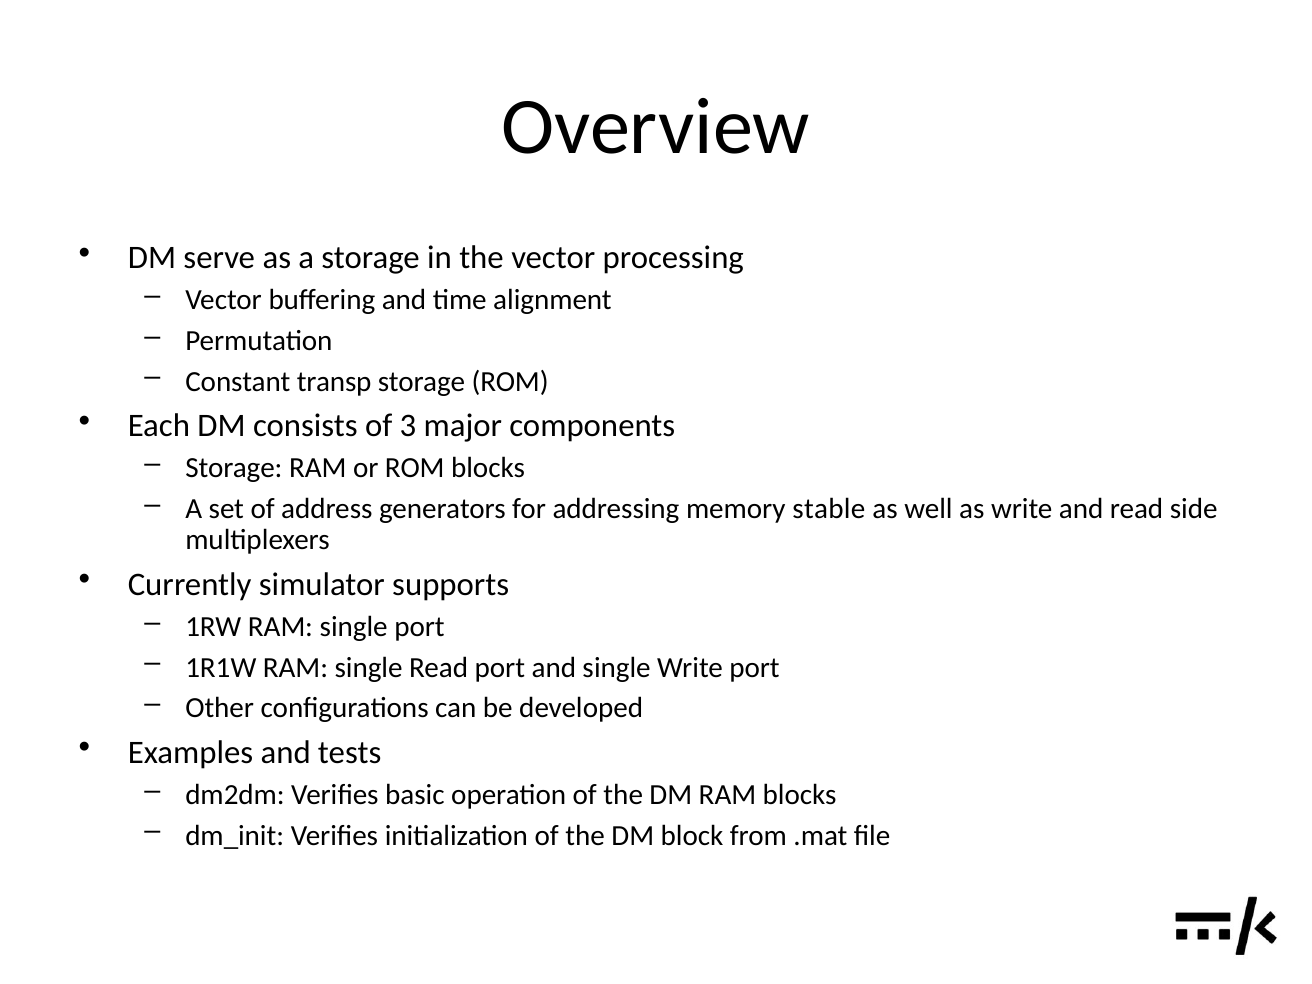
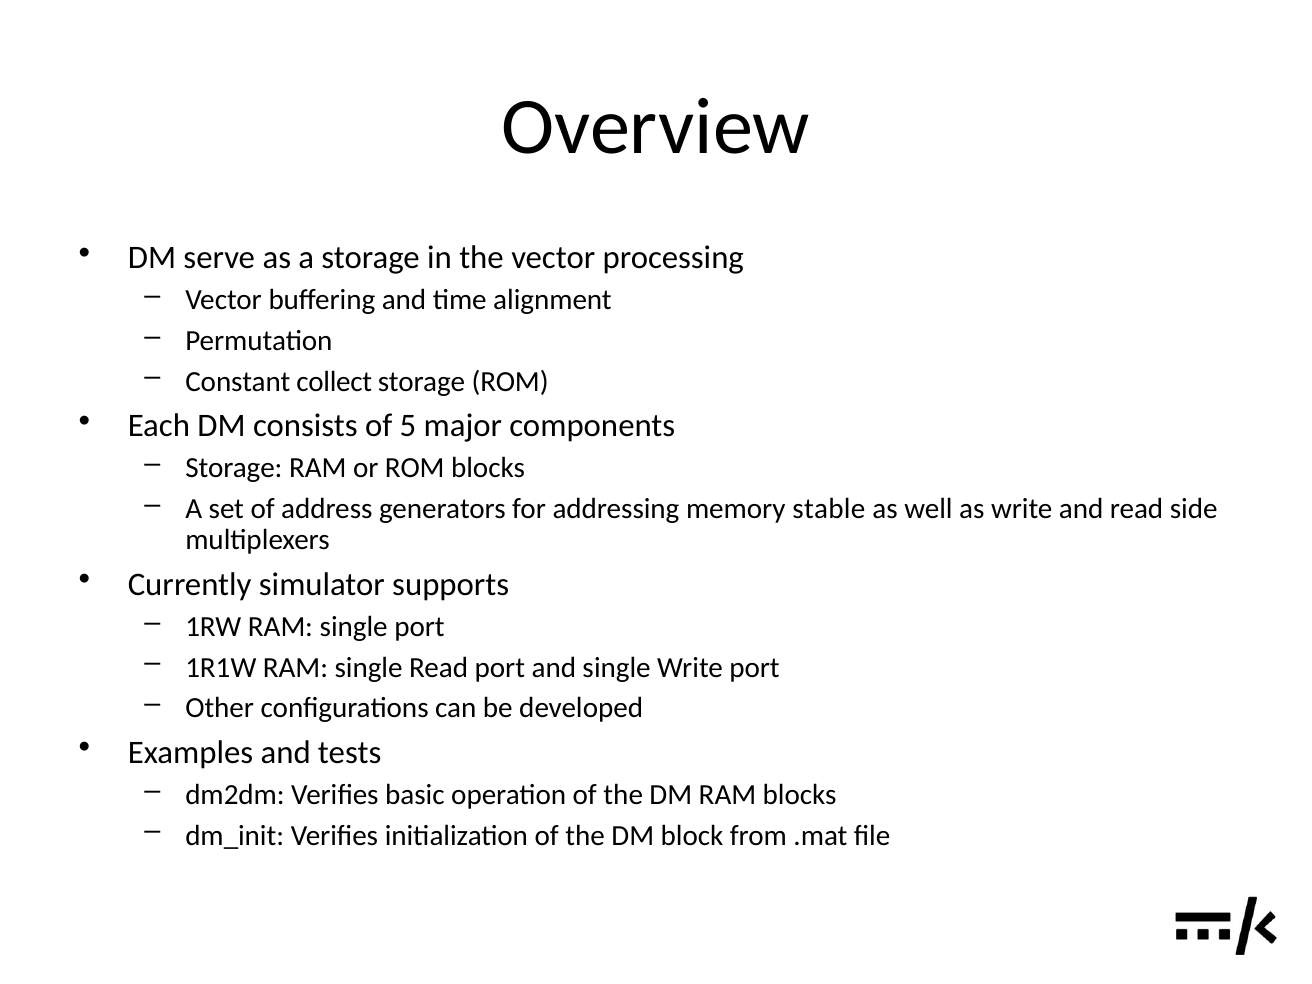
transp: transp -> collect (334, 382)
3: 3 -> 5 (408, 426)
